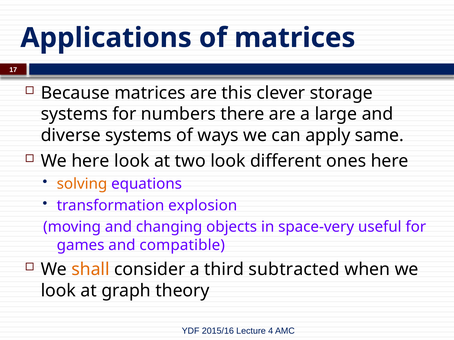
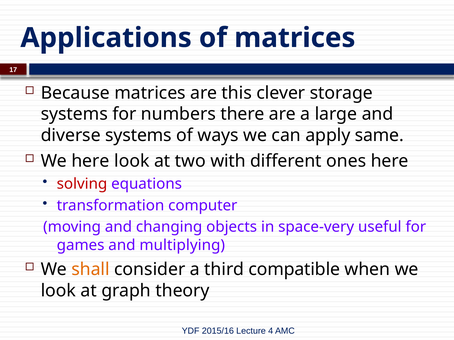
two look: look -> with (228, 161)
solving colour: orange -> red (82, 184)
explosion: explosion -> computer (203, 206)
compatible: compatible -> multiplying (182, 245)
subtracted: subtracted -> compatible (294, 270)
